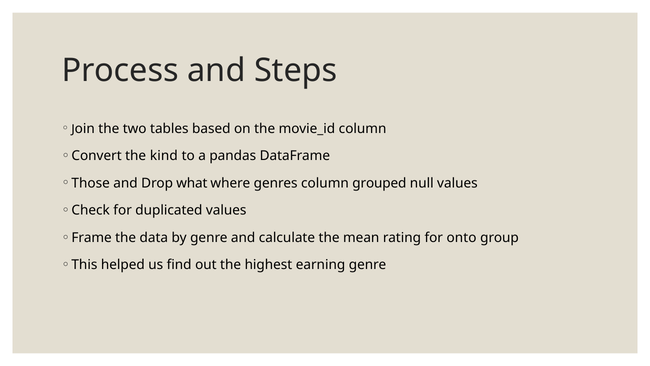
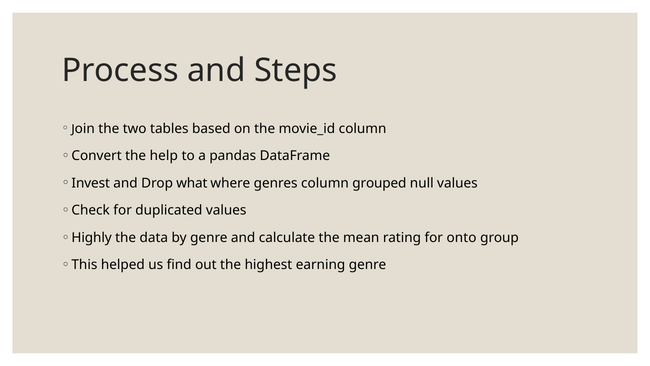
kind: kind -> help (164, 156)
Those: Those -> Invest (91, 183)
Frame: Frame -> Highly (92, 237)
